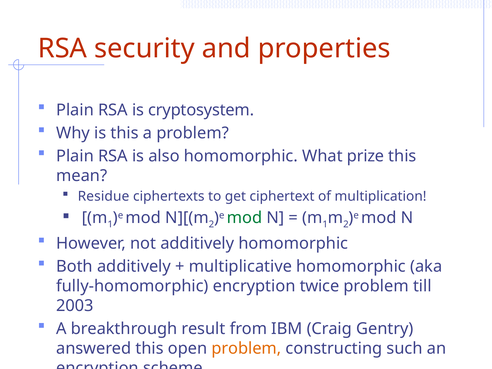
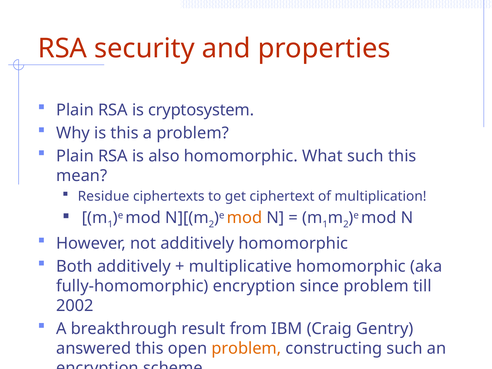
What prize: prize -> such (365, 156)
mod colour: green -> orange (245, 218)
twice: twice -> since (319, 286)
2003: 2003 -> 2002 (75, 306)
